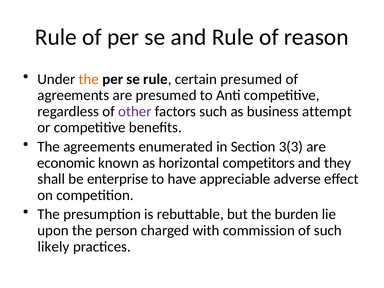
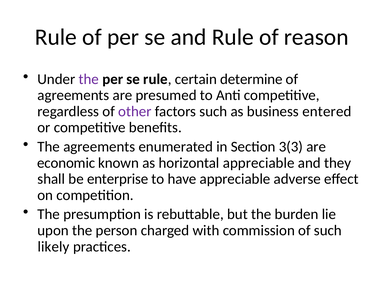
the colour: orange -> purple (89, 79)
certain presumed: presumed -> determine (251, 79)
attempt: attempt -> entered (327, 111)
horizontal competitors: competitors -> appreciable (259, 163)
